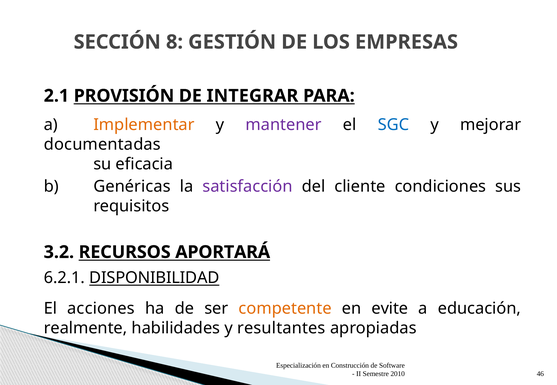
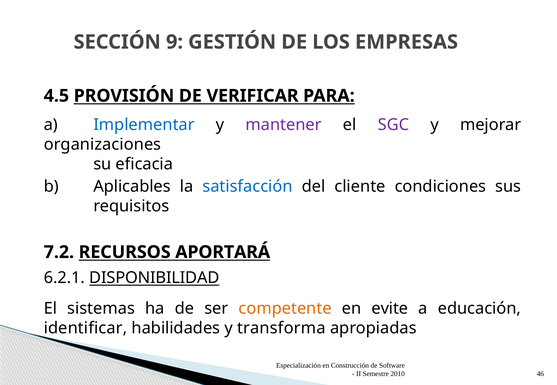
8: 8 -> 9 (175, 42)
2.1: 2.1 -> 4.5 (56, 96)
INTEGRAR: INTEGRAR -> VERIFICAR (253, 96)
Implementar colour: orange -> blue (144, 125)
SGC colour: blue -> purple (393, 125)
documentadas: documentadas -> organizaciones (102, 145)
Genéricas: Genéricas -> Aplicables (132, 187)
satisfacción colour: purple -> blue (248, 187)
3.2: 3.2 -> 7.2 (59, 253)
acciones: acciones -> sistemas (101, 309)
realmente: realmente -> identificar (85, 329)
resultantes: resultantes -> transforma (281, 329)
